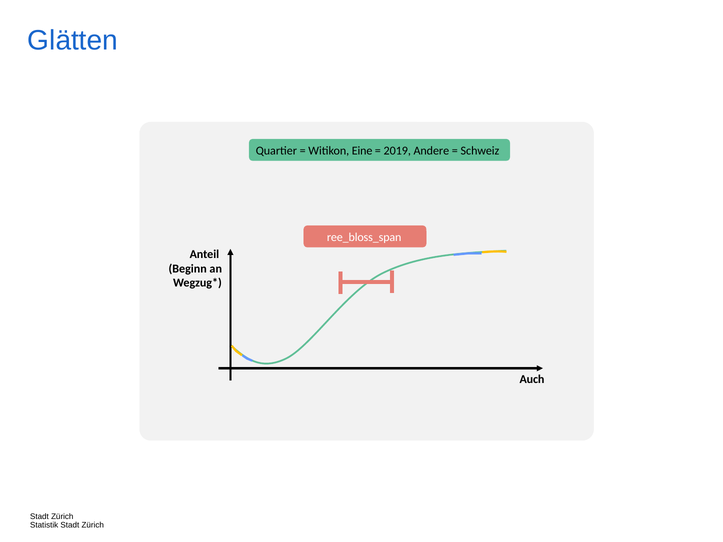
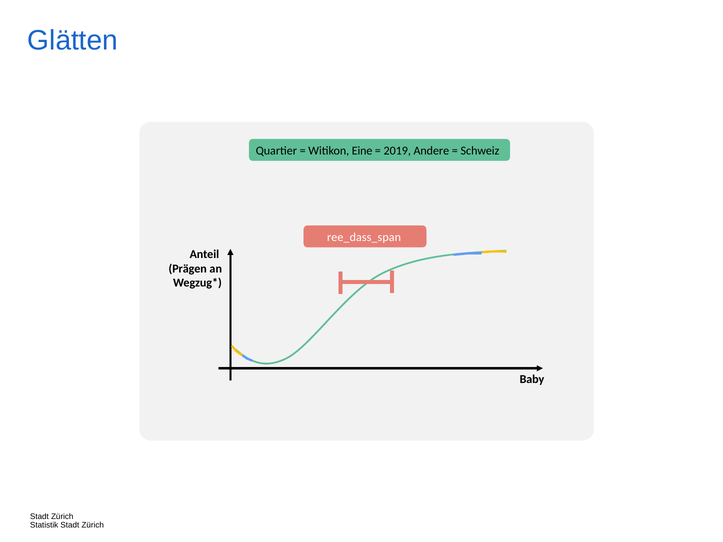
ree_bloss_span: ree_bloss_span -> ree_dass_span (364, 237)
Beginn: Beginn -> Prägen (188, 269)
Auch: Auch -> Baby (532, 379)
